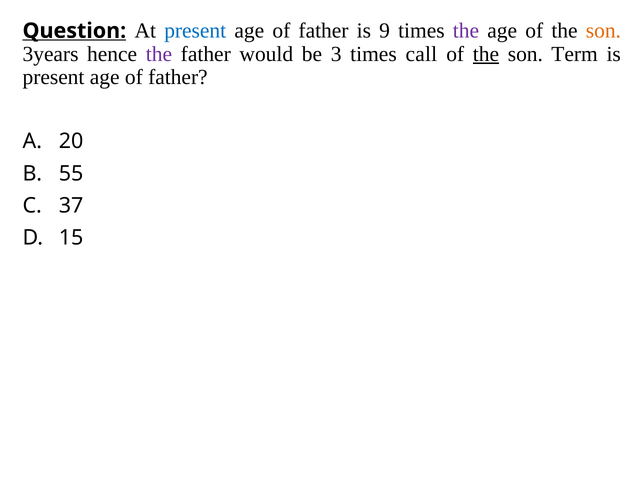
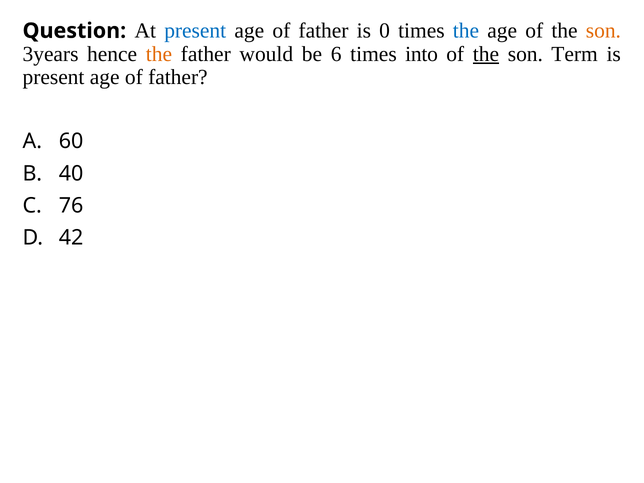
Question underline: present -> none (74, 31)
9: 9 -> 0 (385, 31)
the colour: purple -> blue (466, 31)
the colour: purple -> orange (159, 54)
3: 3 -> 6 (336, 54)
call: call -> into (422, 54)
20: 20 -> 60 (71, 141)
55: 55 -> 40 (71, 174)
37: 37 -> 76 (71, 206)
15: 15 -> 42 (71, 238)
